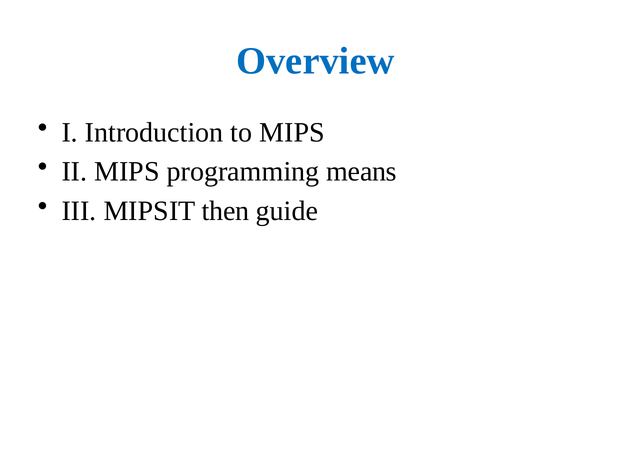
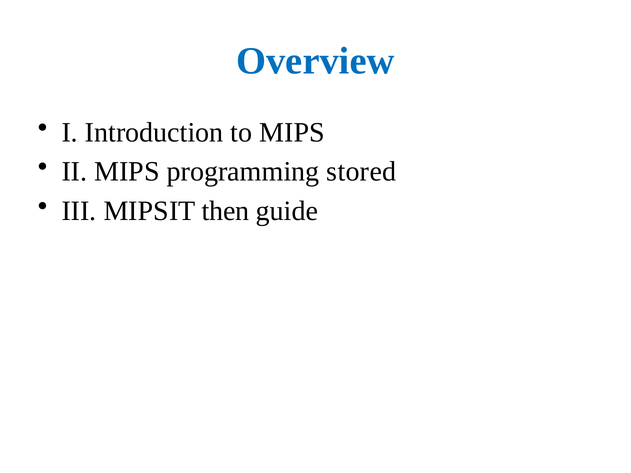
means: means -> stored (361, 172)
